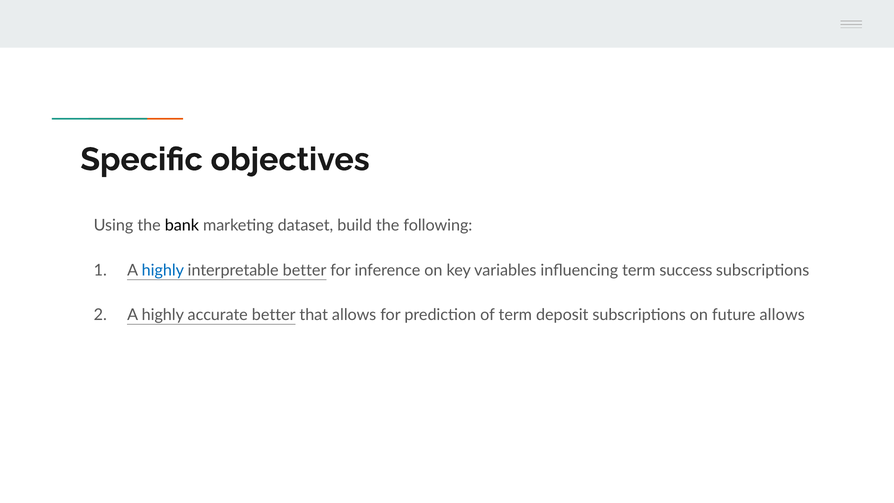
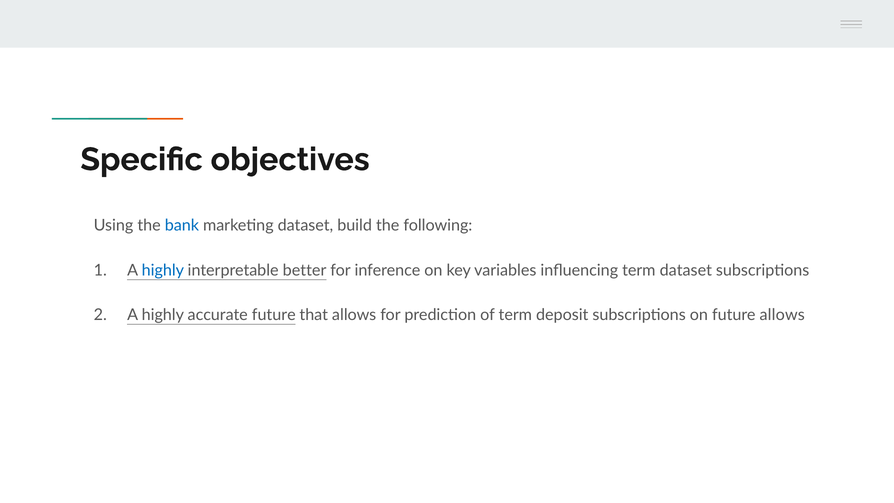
bank colour: black -> blue (182, 226)
term success: success -> dataset (686, 270)
accurate better: better -> future (274, 315)
